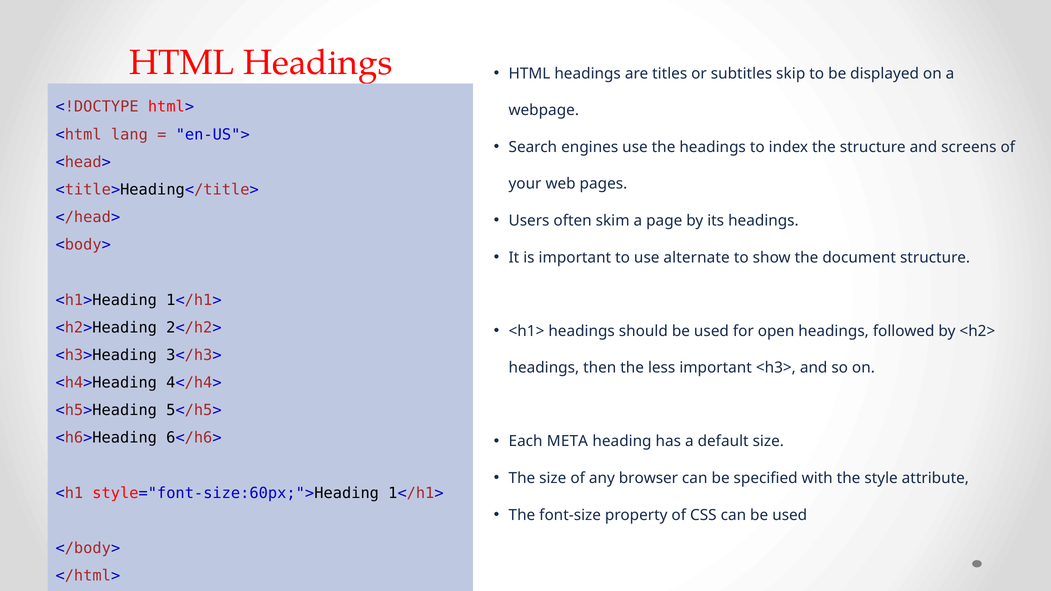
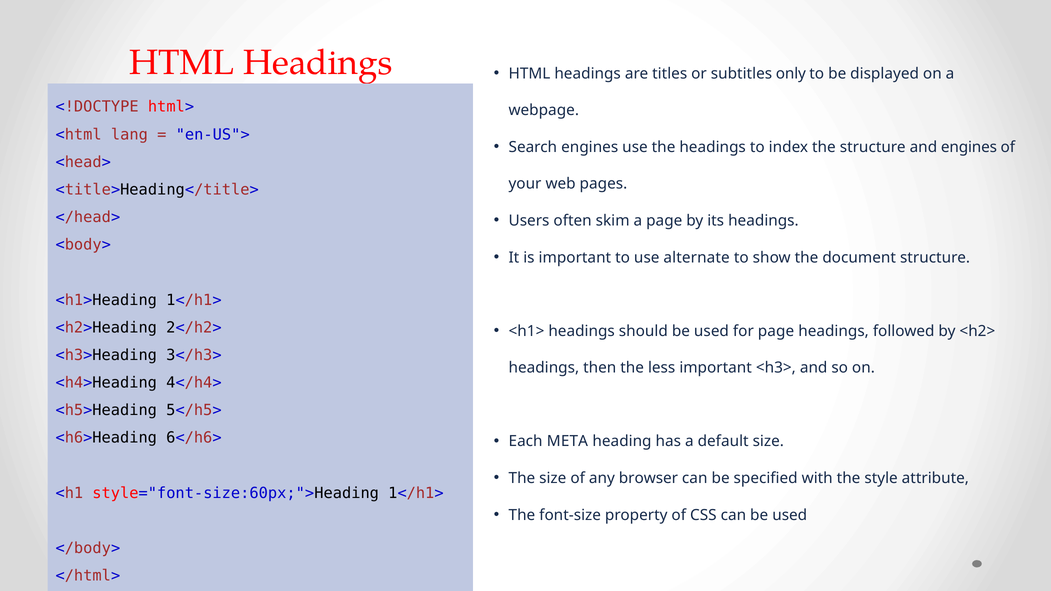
skip: skip -> only (791, 74)
and screens: screens -> engines (969, 147)
for open: open -> page (776, 331)
